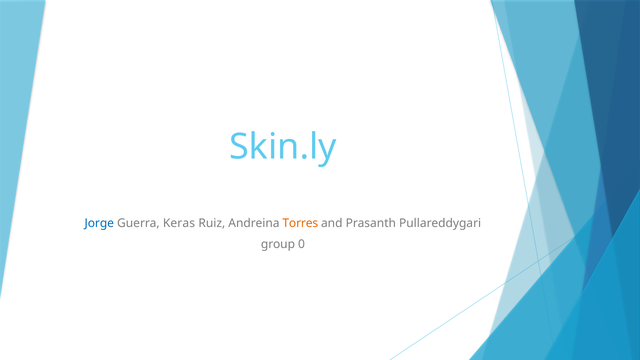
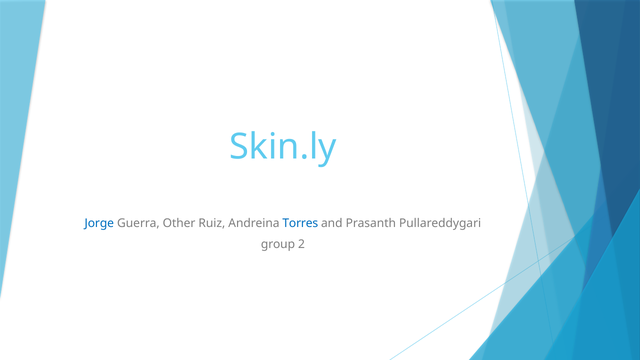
Keras: Keras -> Other (179, 223)
Torres colour: orange -> blue (300, 223)
0: 0 -> 2 (302, 244)
